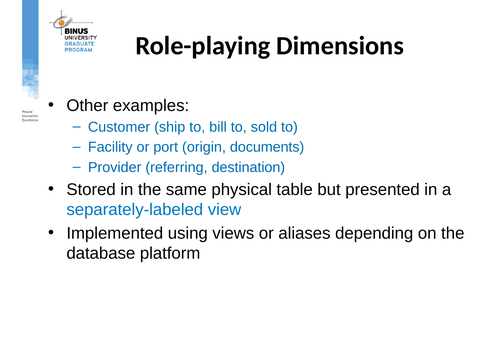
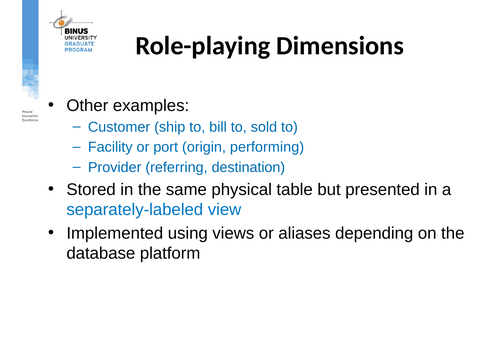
documents: documents -> performing (267, 147)
